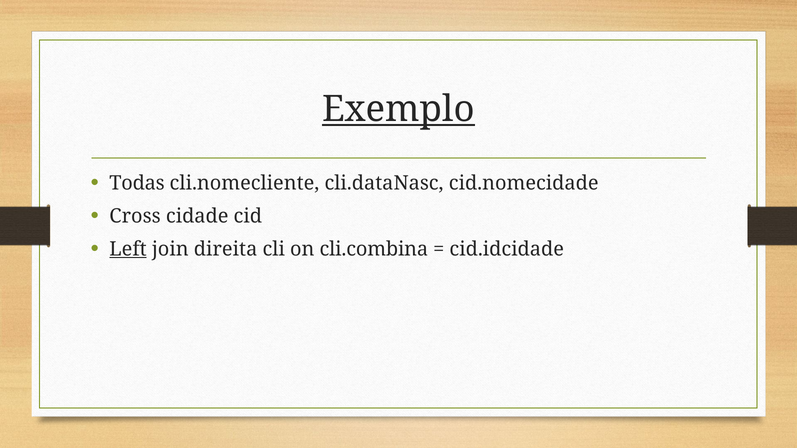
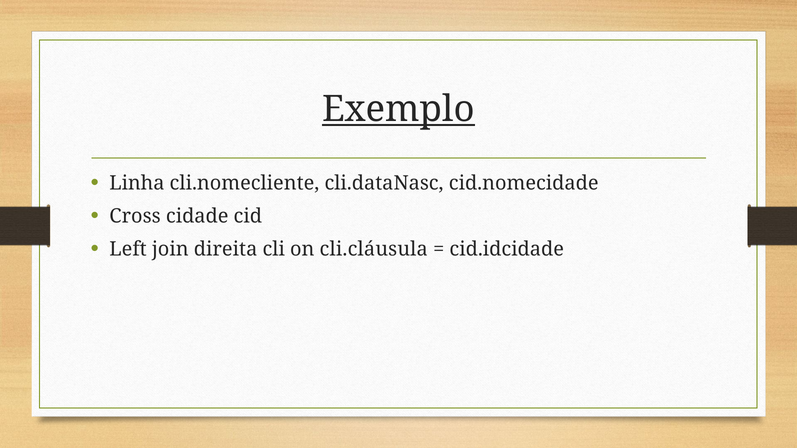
Todas: Todas -> Linha (137, 183)
Left underline: present -> none (128, 249)
cli.combina: cli.combina -> cli.cláusula (374, 249)
